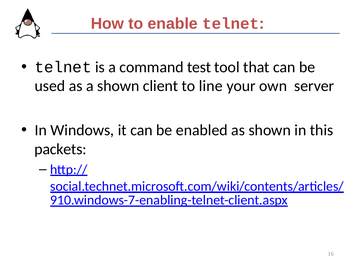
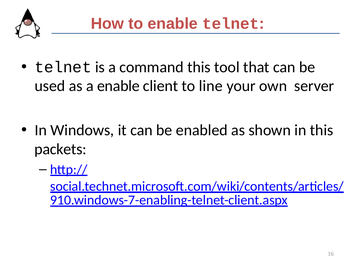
command test: test -> this (199, 67)
a shown: shown -> enable (118, 86)
